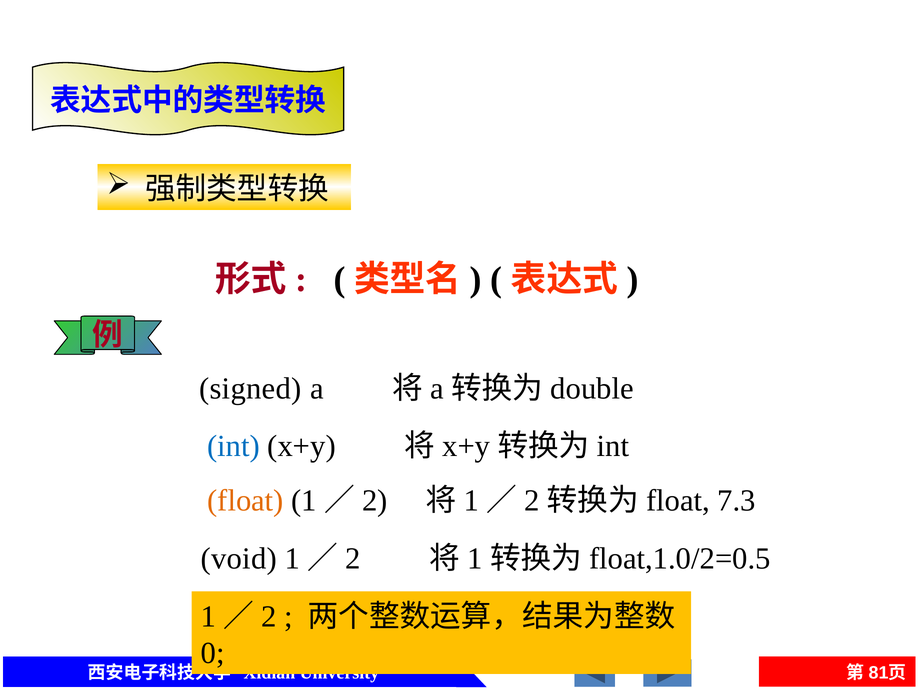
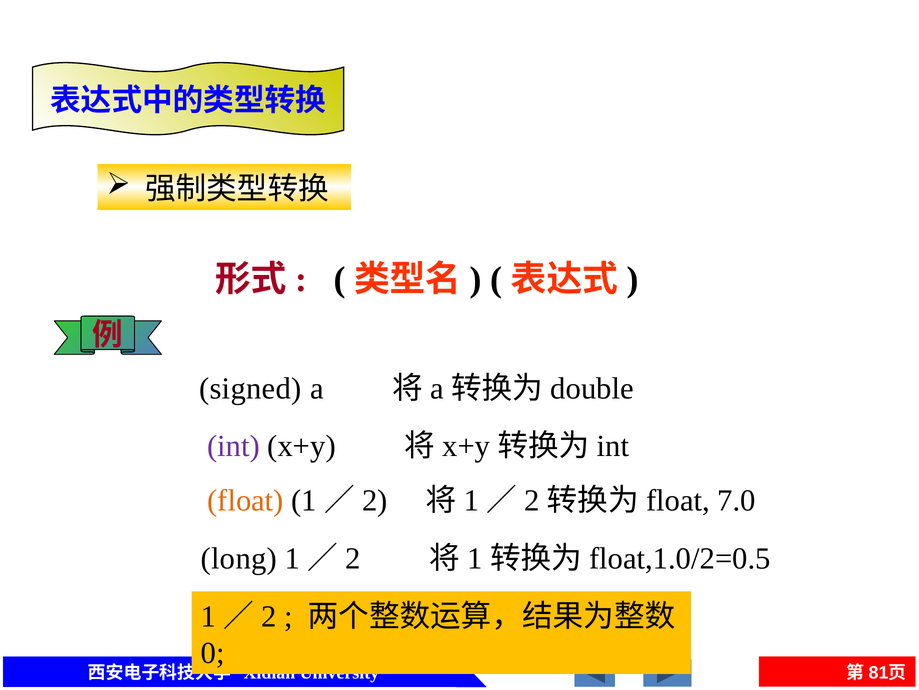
int colour: blue -> purple (234, 446)
7.3: 7.3 -> 7.0 (737, 500)
void: void -> long (239, 558)
